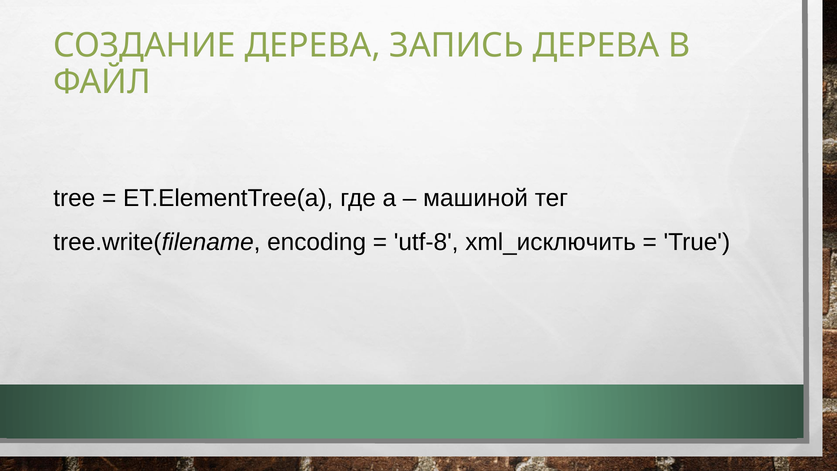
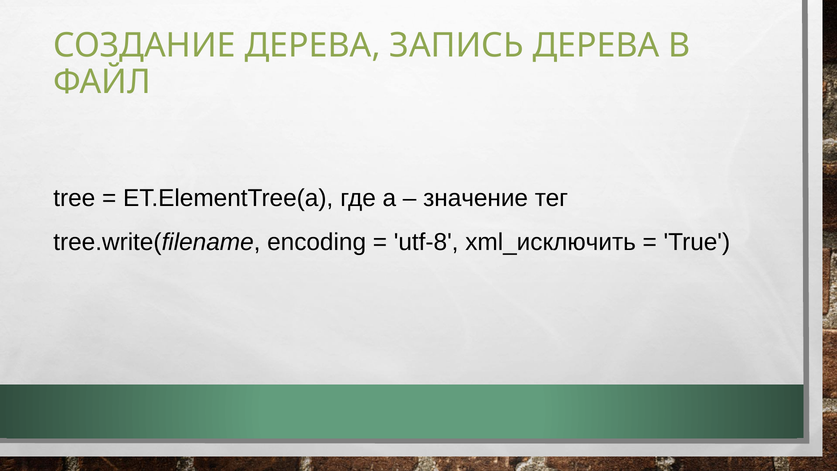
машиной: машиной -> значение (476, 198)
